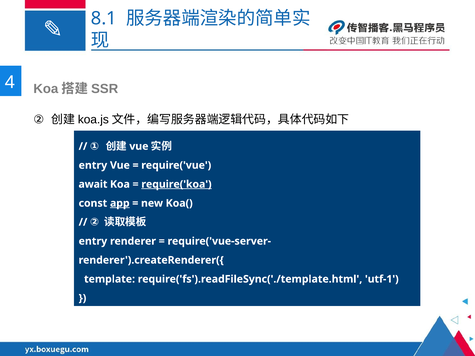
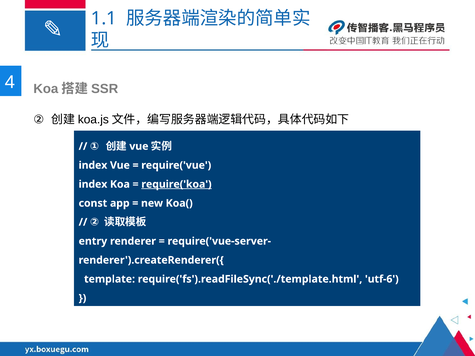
8.1: 8.1 -> 1.1 (104, 18)
entry: entry -> index (93, 165)
await: await -> index (93, 184)
app underline: present -> none (120, 203)
utf-1: utf-1 -> utf-6 (382, 279)
